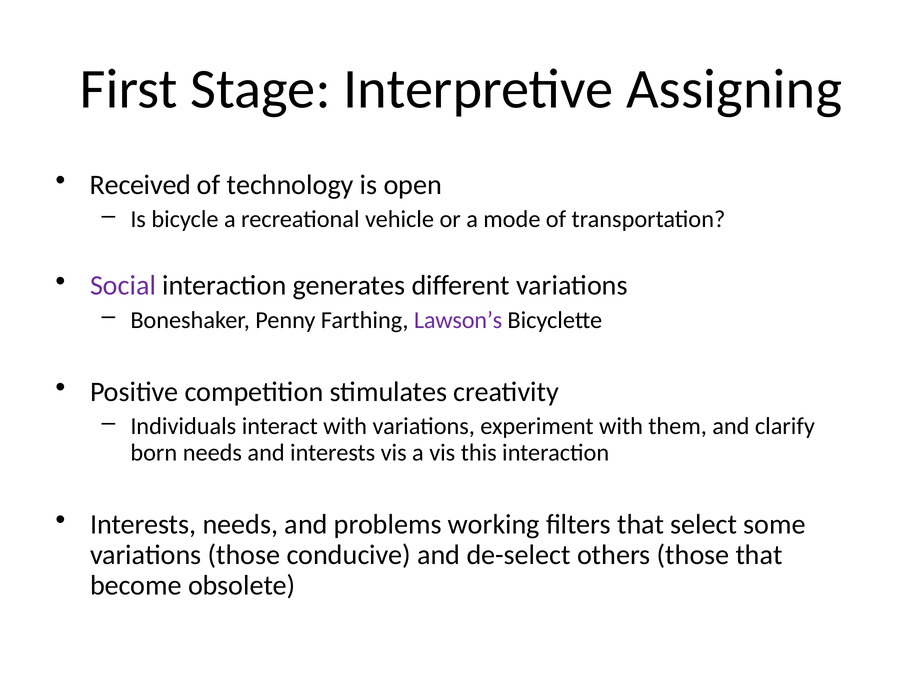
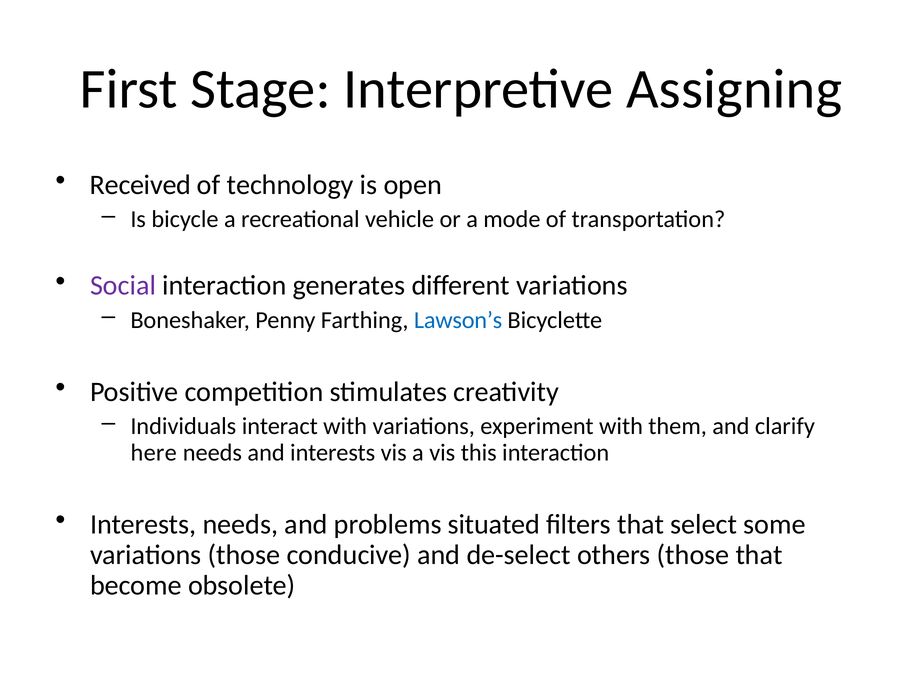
Lawson’s colour: purple -> blue (458, 320)
born: born -> here (154, 453)
working: working -> situated (494, 525)
